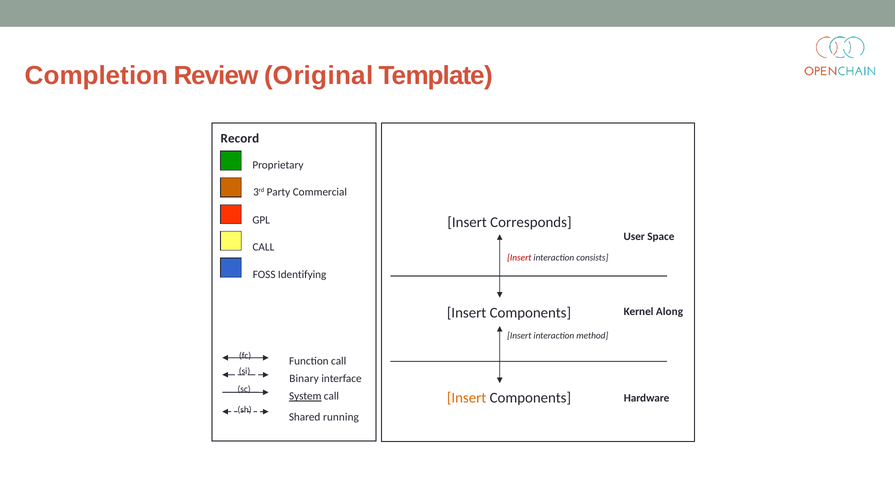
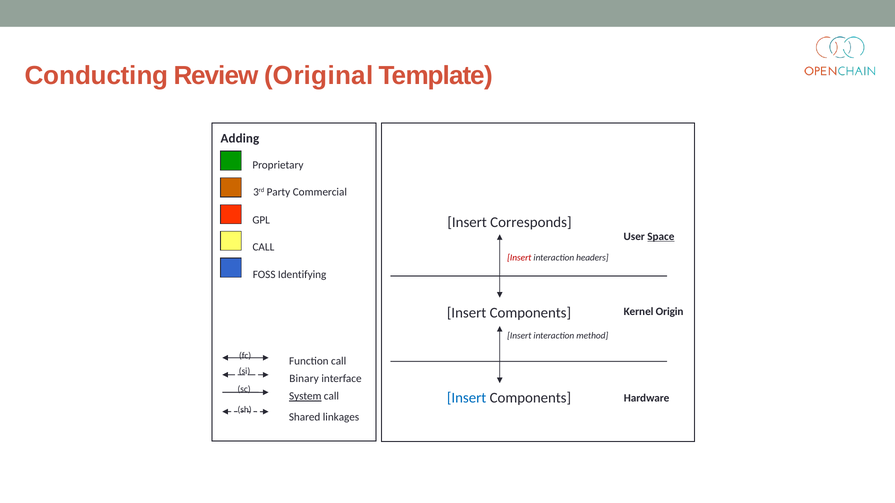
Completion: Completion -> Conducting (97, 76)
Record: Record -> Adding (240, 138)
Space underline: none -> present (661, 237)
consists: consists -> headers (592, 258)
Along: Along -> Origin (670, 312)
Insert colour: orange -> blue (467, 398)
running: running -> linkages (341, 418)
